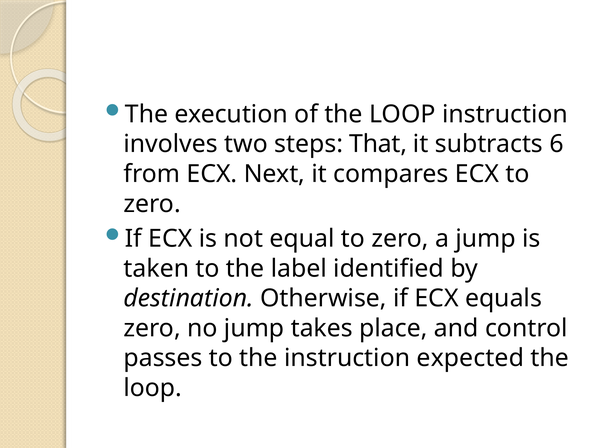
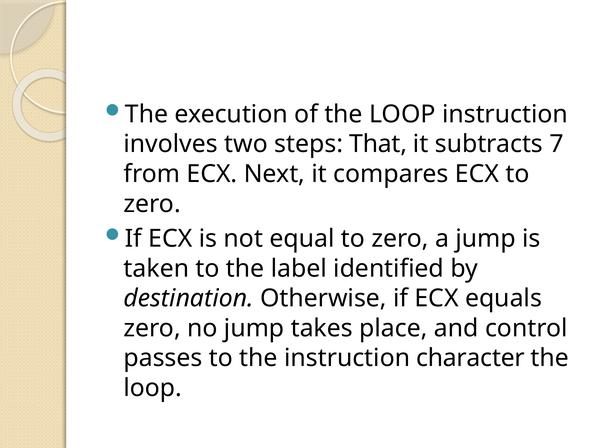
6: 6 -> 7 (556, 144)
expected: expected -> character (470, 358)
